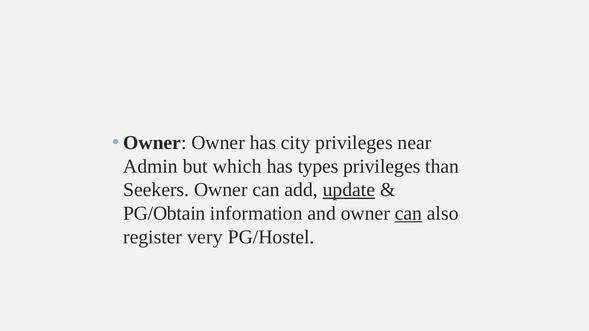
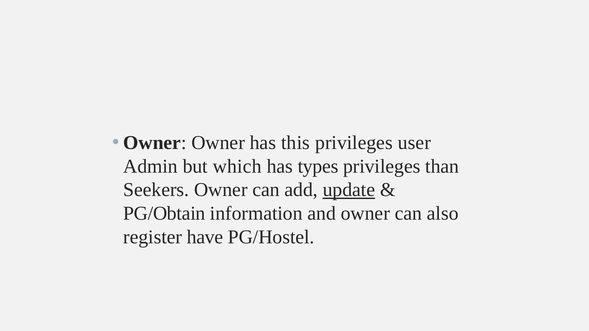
city: city -> this (295, 143)
near: near -> user (414, 143)
can underline: present -> none (408, 214)
very: very -> have (205, 237)
